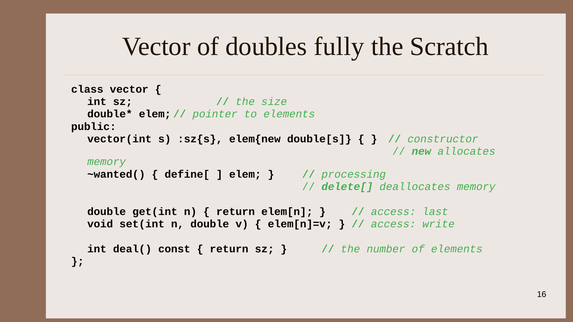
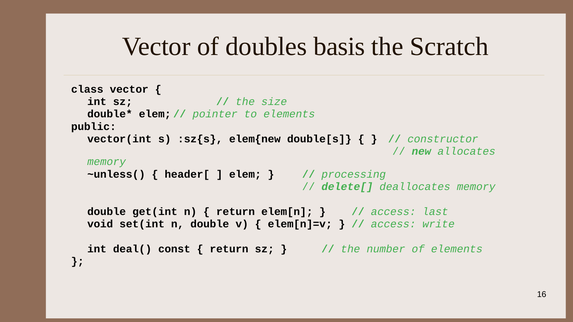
fully: fully -> basis (339, 47)
~wanted(: ~wanted( -> ~unless( (116, 174)
define[: define[ -> header[ (187, 174)
